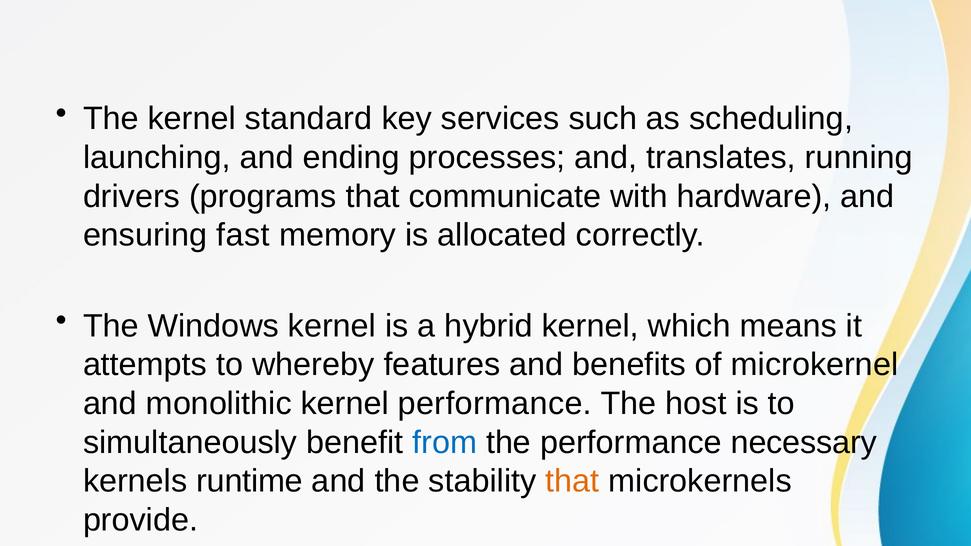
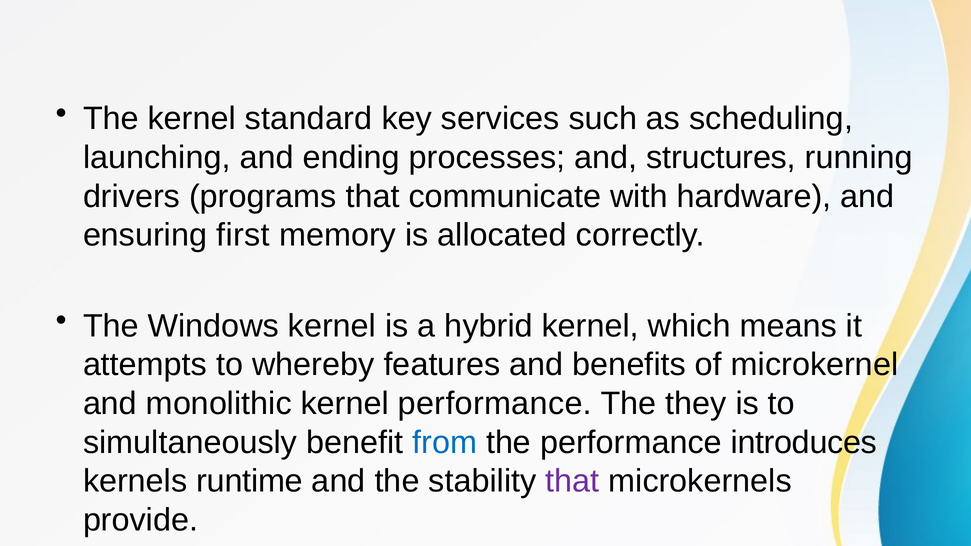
translates: translates -> structures (721, 158)
fast: fast -> first (243, 235)
host: host -> they (696, 404)
necessary: necessary -> introduces (804, 443)
that colour: orange -> purple (572, 481)
